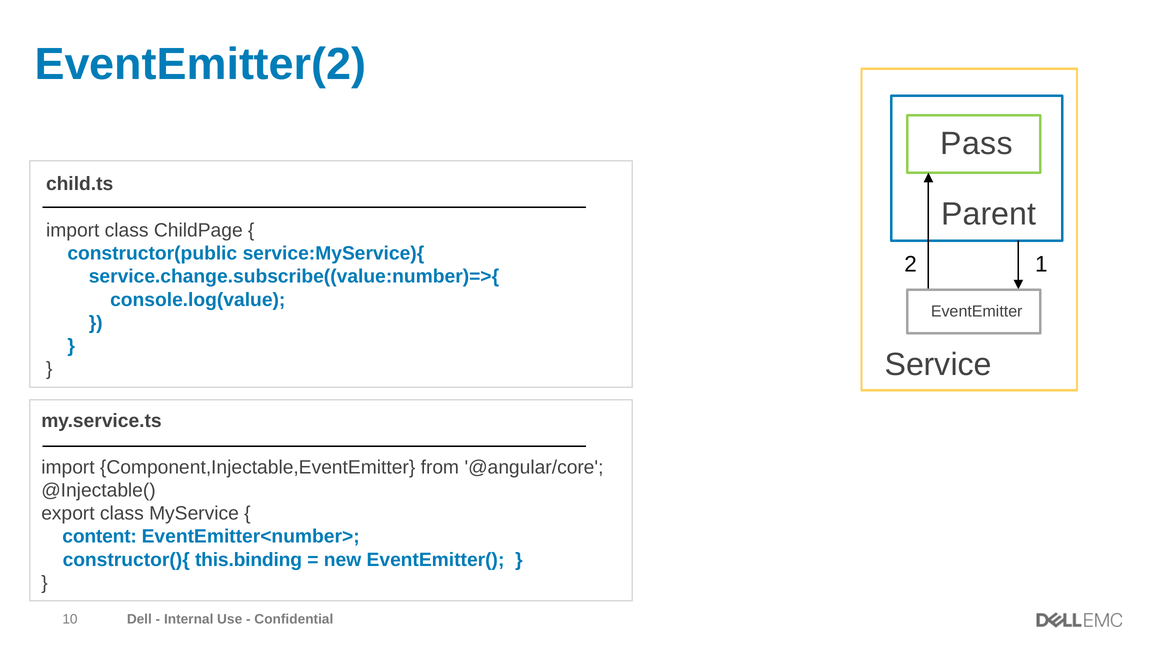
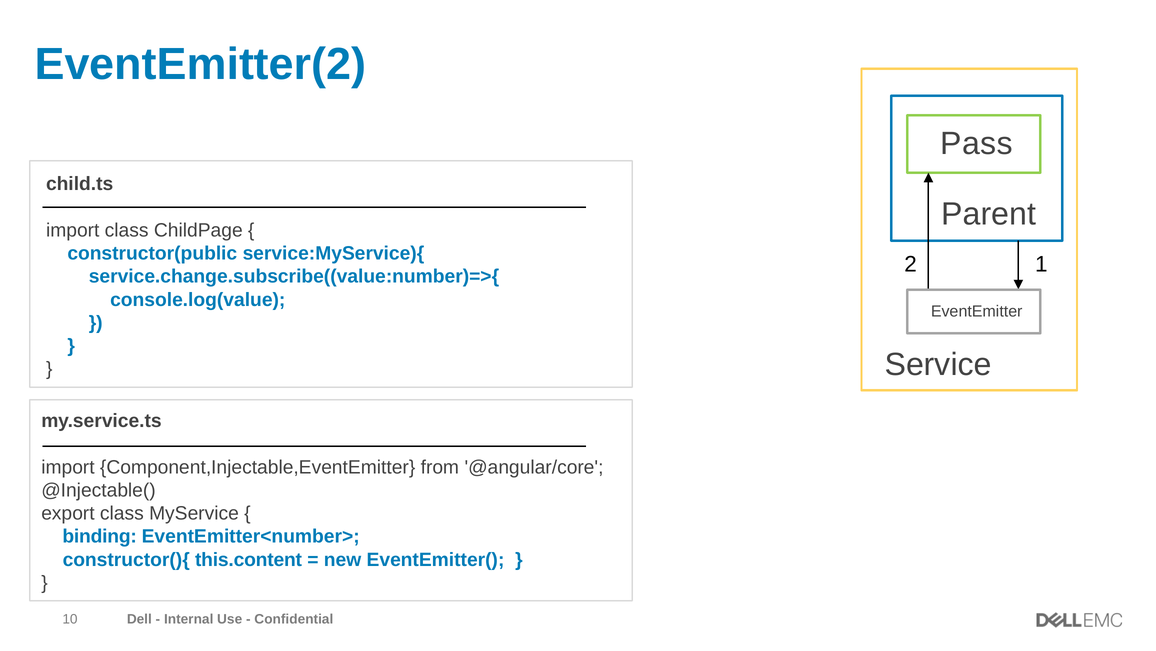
content: content -> binding (100, 536)
this.binding: this.binding -> this.content (249, 559)
